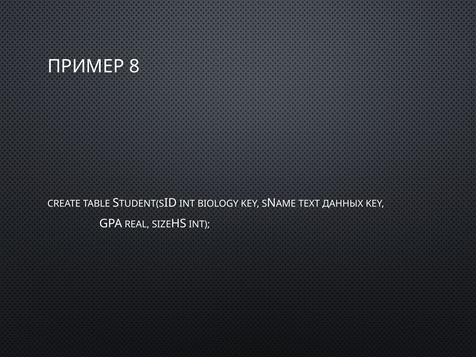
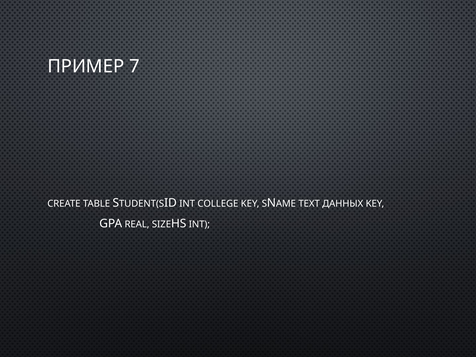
8: 8 -> 7 (134, 66)
BIOLOGY: BIOLOGY -> COLLEGE (218, 204)
